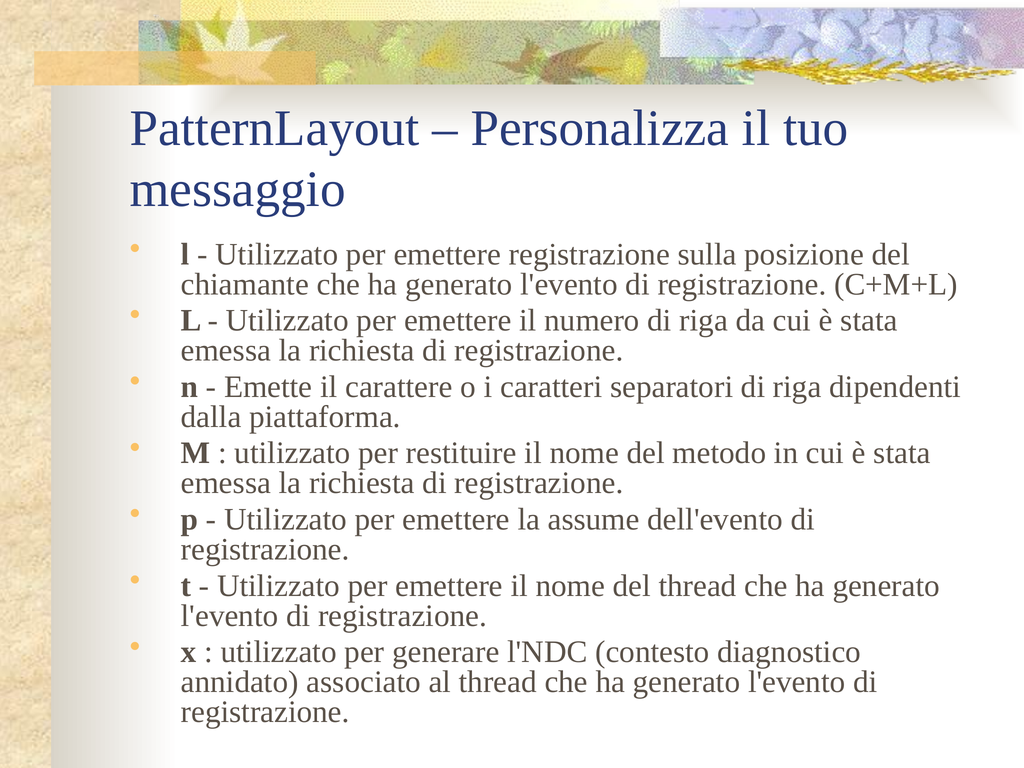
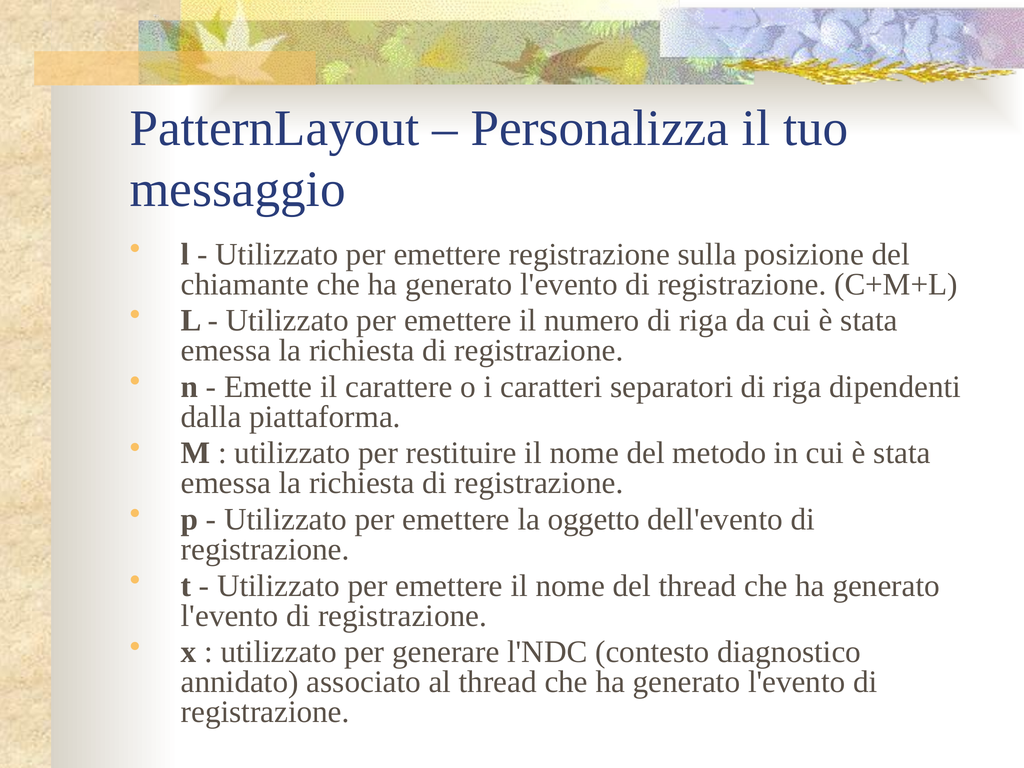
assume: assume -> oggetto (594, 519)
